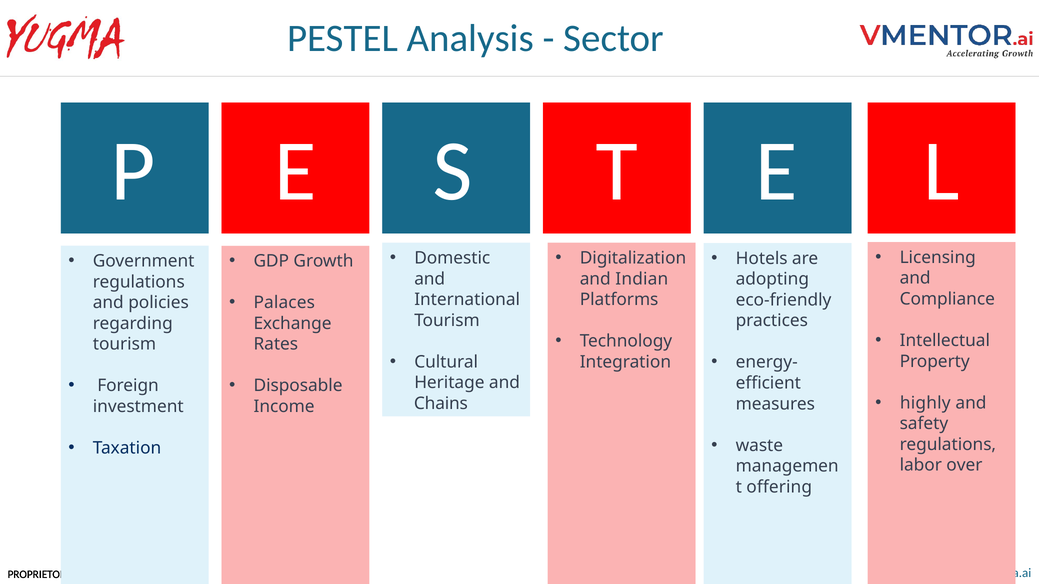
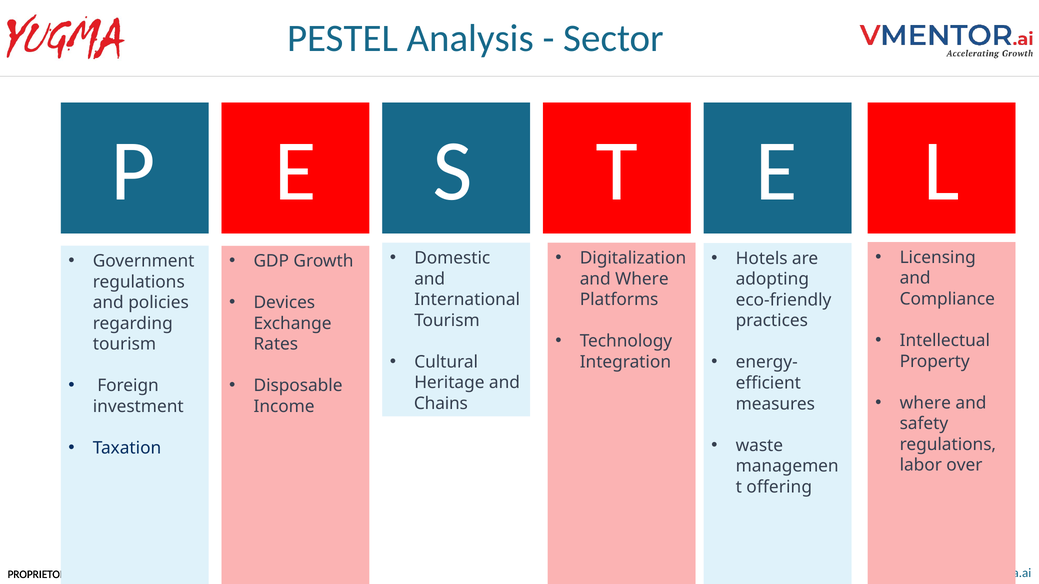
and Indian: Indian -> Where (642, 279)
Palaces: Palaces -> Devices (284, 303)
highly: highly -> where (925, 403)
